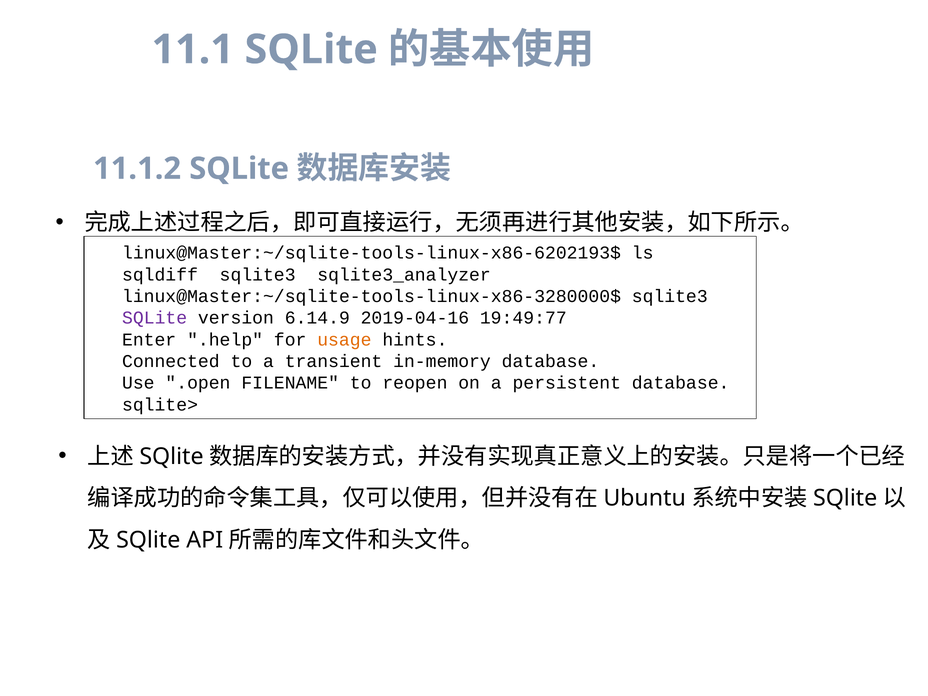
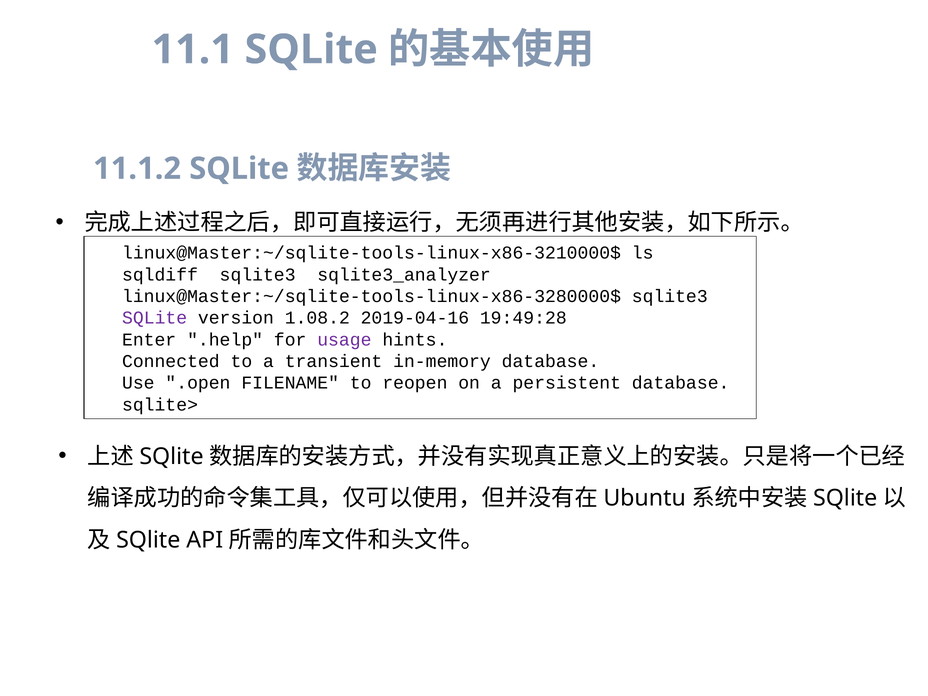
linux@Master:~/sqlite-tools-linux-x86-6202193$: linux@Master:~/sqlite-tools-linux-x86-6202193$ -> linux@Master:~/sqlite-tools-linux-x86-3210000$ (372, 253)
6.14.9: 6.14.9 -> 1.08.2 (317, 318)
19:49:77: 19:49:77 -> 19:49:28 (523, 318)
usage colour: orange -> purple (344, 340)
